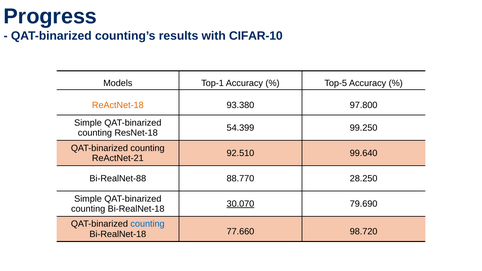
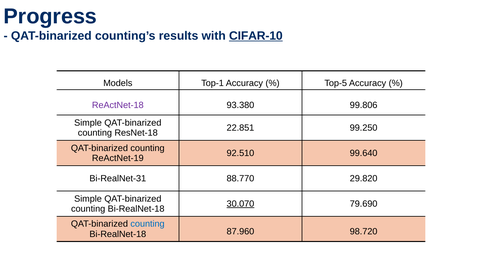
CIFAR-10 underline: none -> present (256, 36)
ReActNet-18 colour: orange -> purple (118, 105)
97.800: 97.800 -> 99.806 (364, 105)
54.399: 54.399 -> 22.851 (240, 128)
ReActNet-21: ReActNet-21 -> ReActNet-19 (118, 158)
Bi-RealNet-88: Bi-RealNet-88 -> Bi-RealNet-31 (118, 179)
28.250: 28.250 -> 29.820 (364, 179)
77.660: 77.660 -> 87.960 (240, 232)
